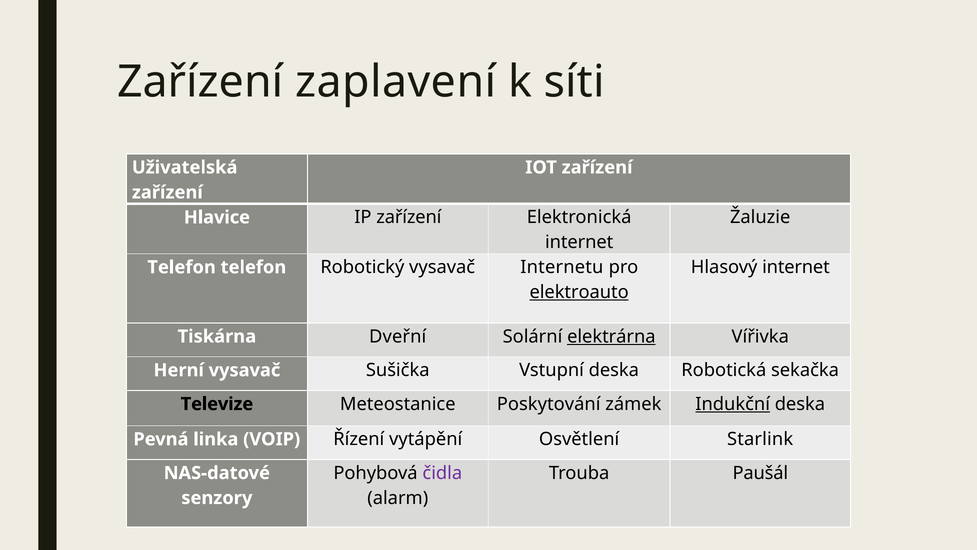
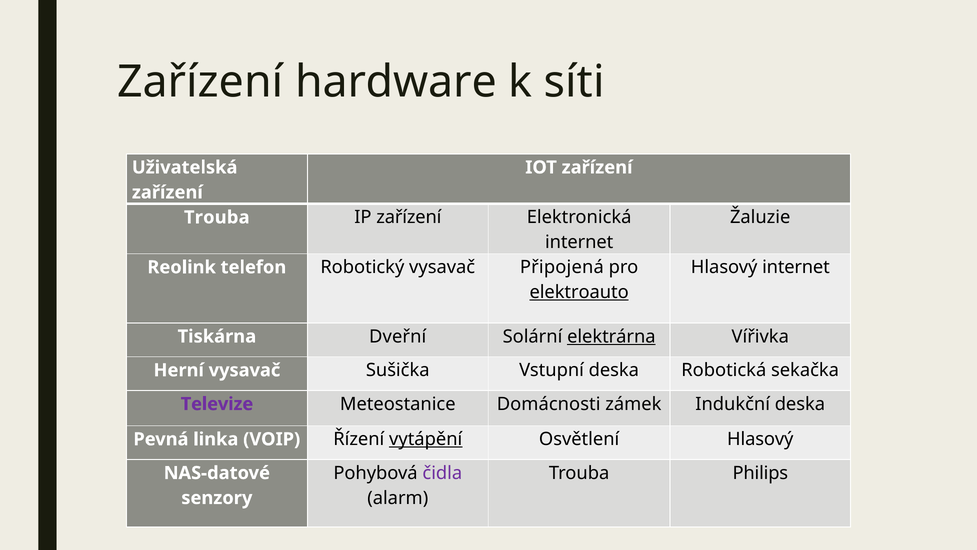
zaplavení: zaplavení -> hardware (396, 82)
Hlavice: Hlavice -> Trouba (217, 217)
Telefon: Telefon -> Reolink (182, 267)
Internetu: Internetu -> Připojená (562, 267)
Televize colour: black -> purple (217, 404)
Poskytování: Poskytování -> Domácnosti (549, 404)
Indukční underline: present -> none (733, 404)
vytápění underline: none -> present (426, 439)
Osvětlení Starlink: Starlink -> Hlasový (760, 439)
Paušál: Paušál -> Philips (760, 473)
